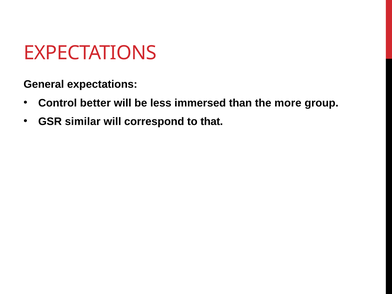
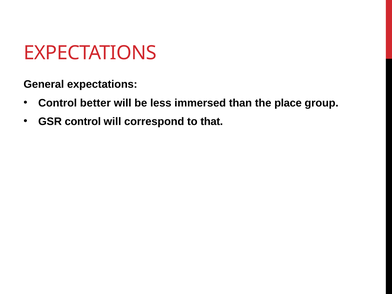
more: more -> place (288, 103)
GSR similar: similar -> control (83, 121)
